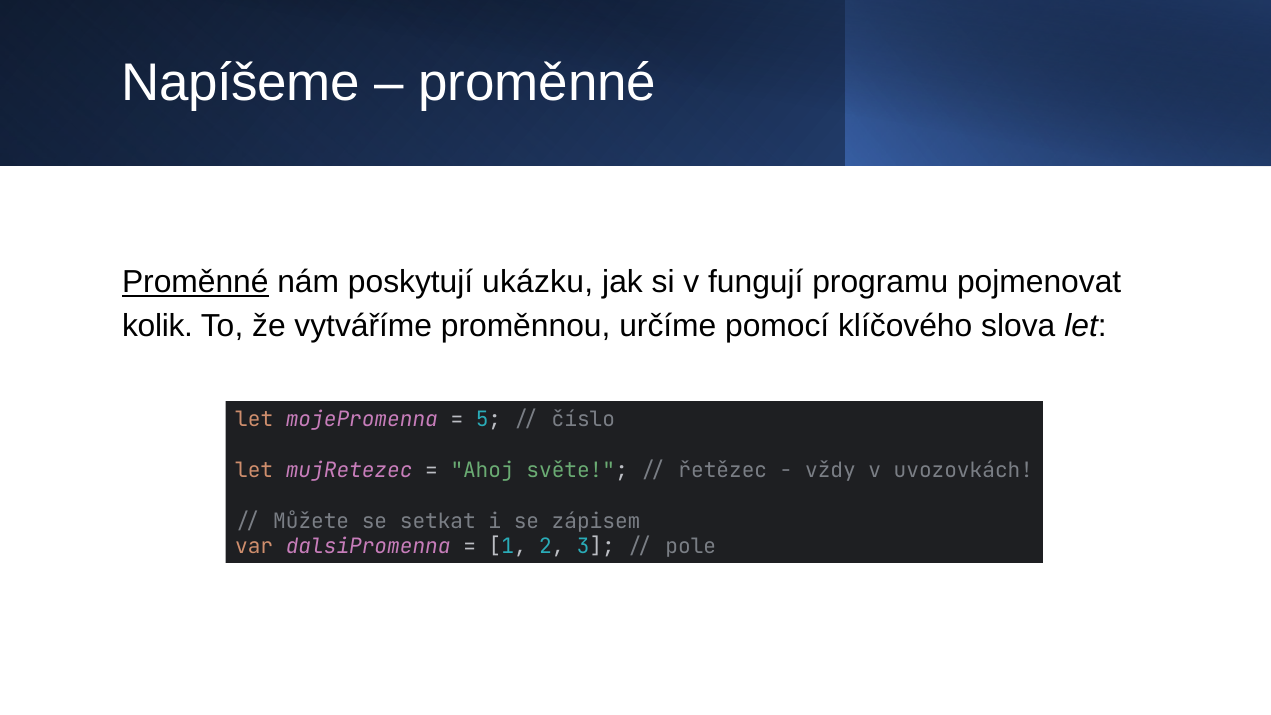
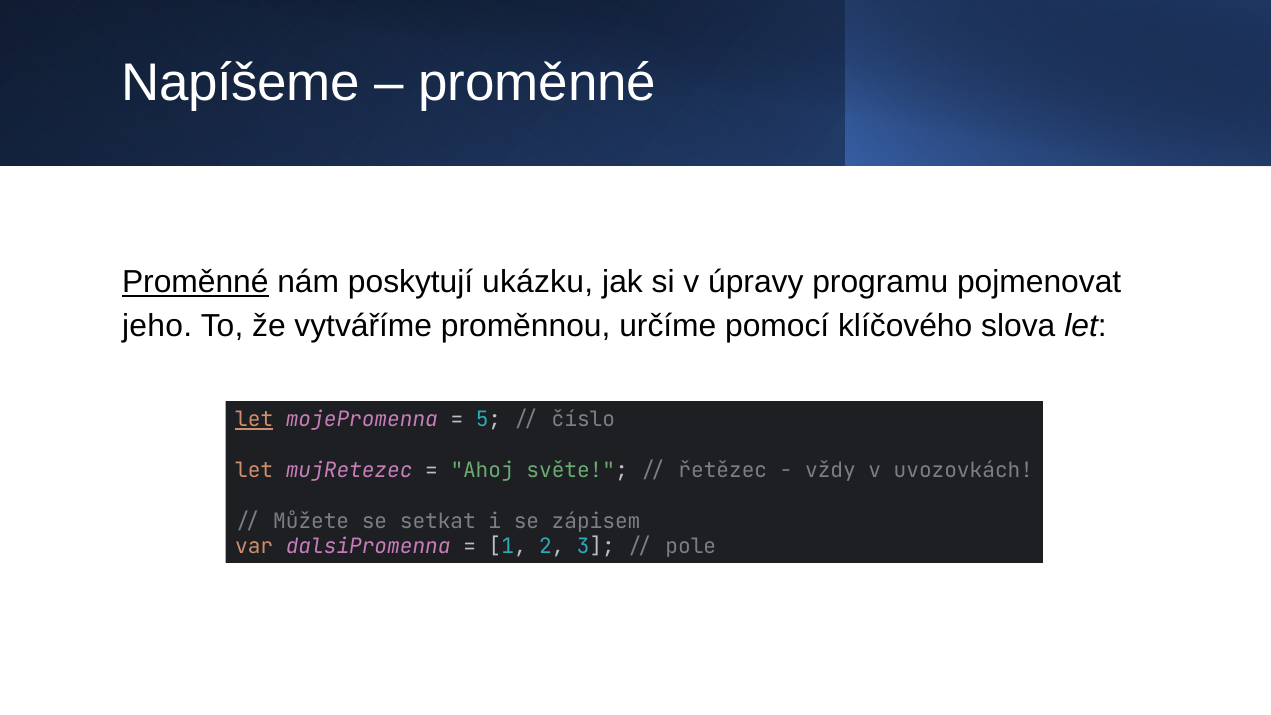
fungují: fungují -> úpravy (756, 282)
kolik: kolik -> jeho (157, 326)
let underline: none -> present (254, 420)
